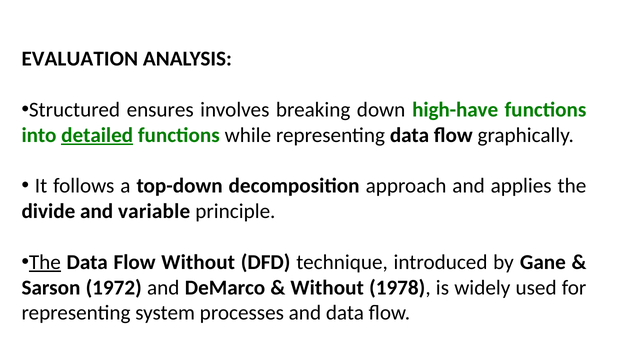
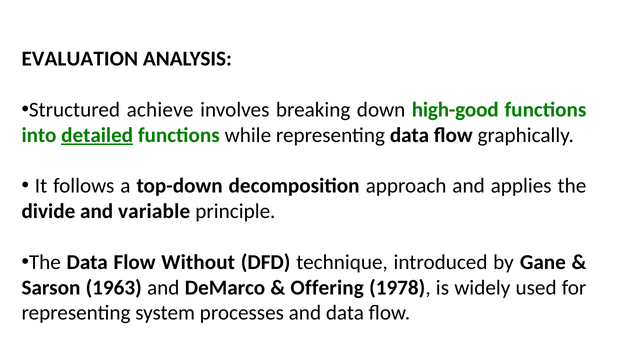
ensures: ensures -> achieve (160, 110)
high-have: high-have -> high-good (455, 110)
The underline: present -> none (45, 262)
1972: 1972 -> 1963 (114, 288)
Without: Without -> Offering (327, 288)
